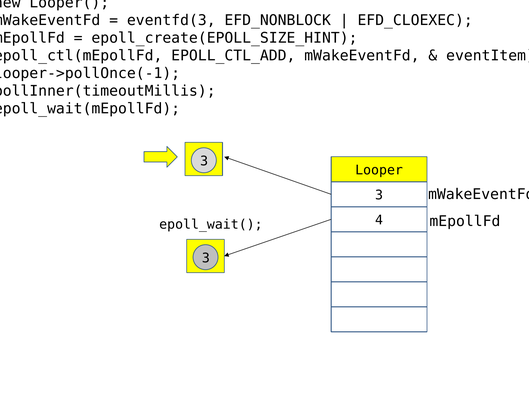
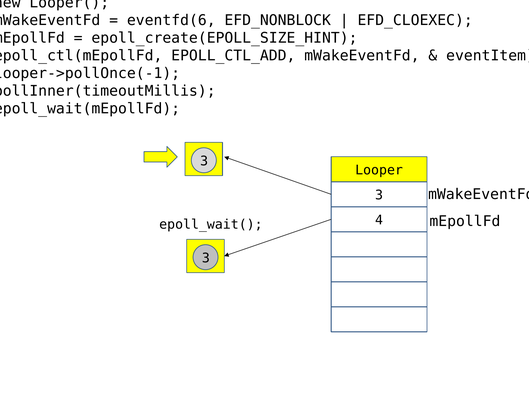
eventfd(3: eventfd(3 -> eventfd(6 (171, 20)
